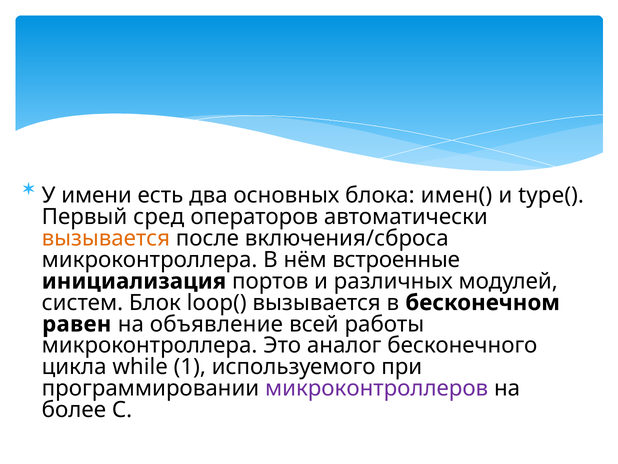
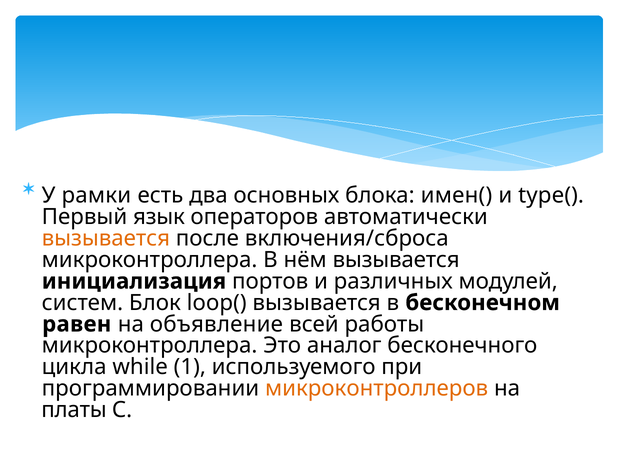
имени: имени -> рамки (96, 195)
сред: сред -> язык (159, 217)
нём встроенные: встроенные -> вызывается (396, 260)
микроконтроллеров colour: purple -> orange (377, 388)
более: более -> платы (74, 409)
